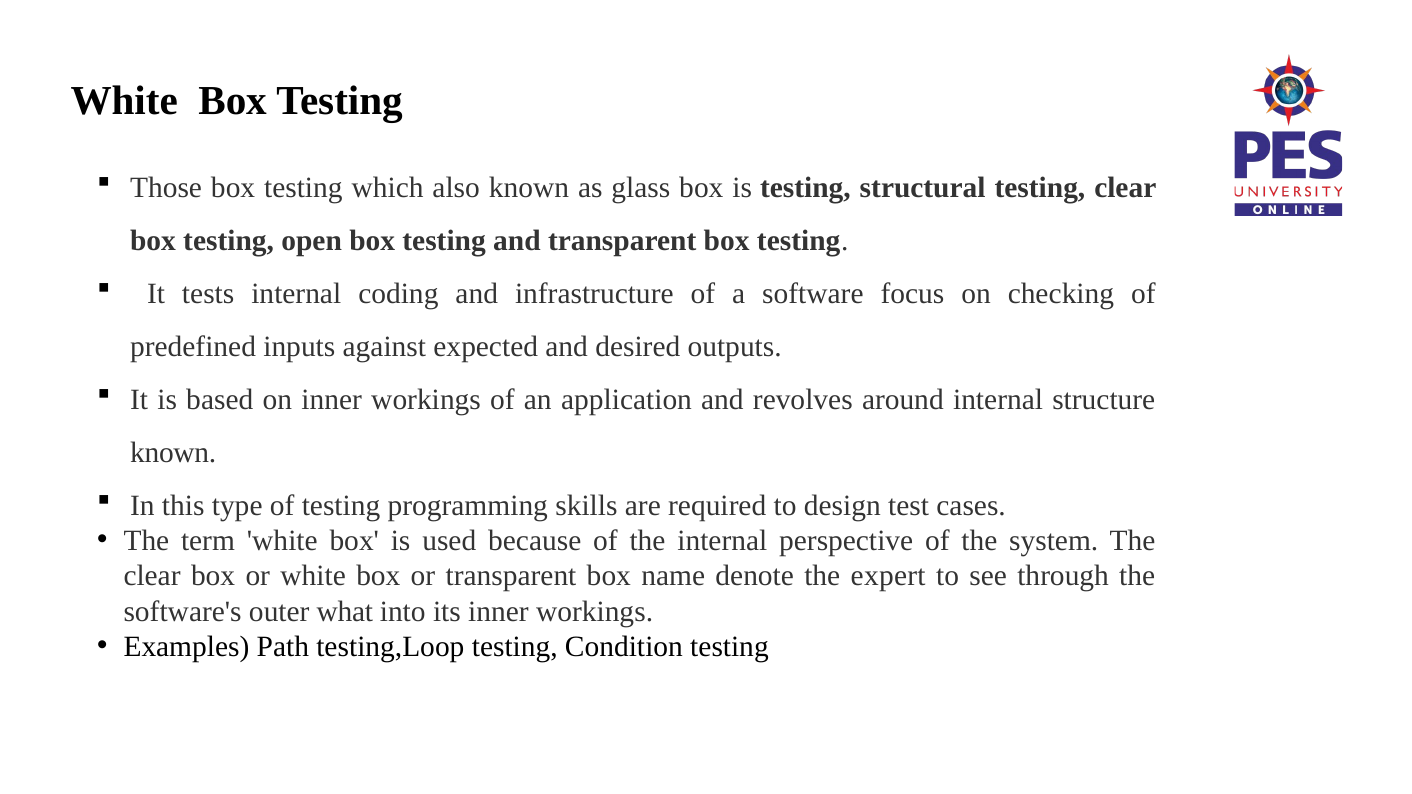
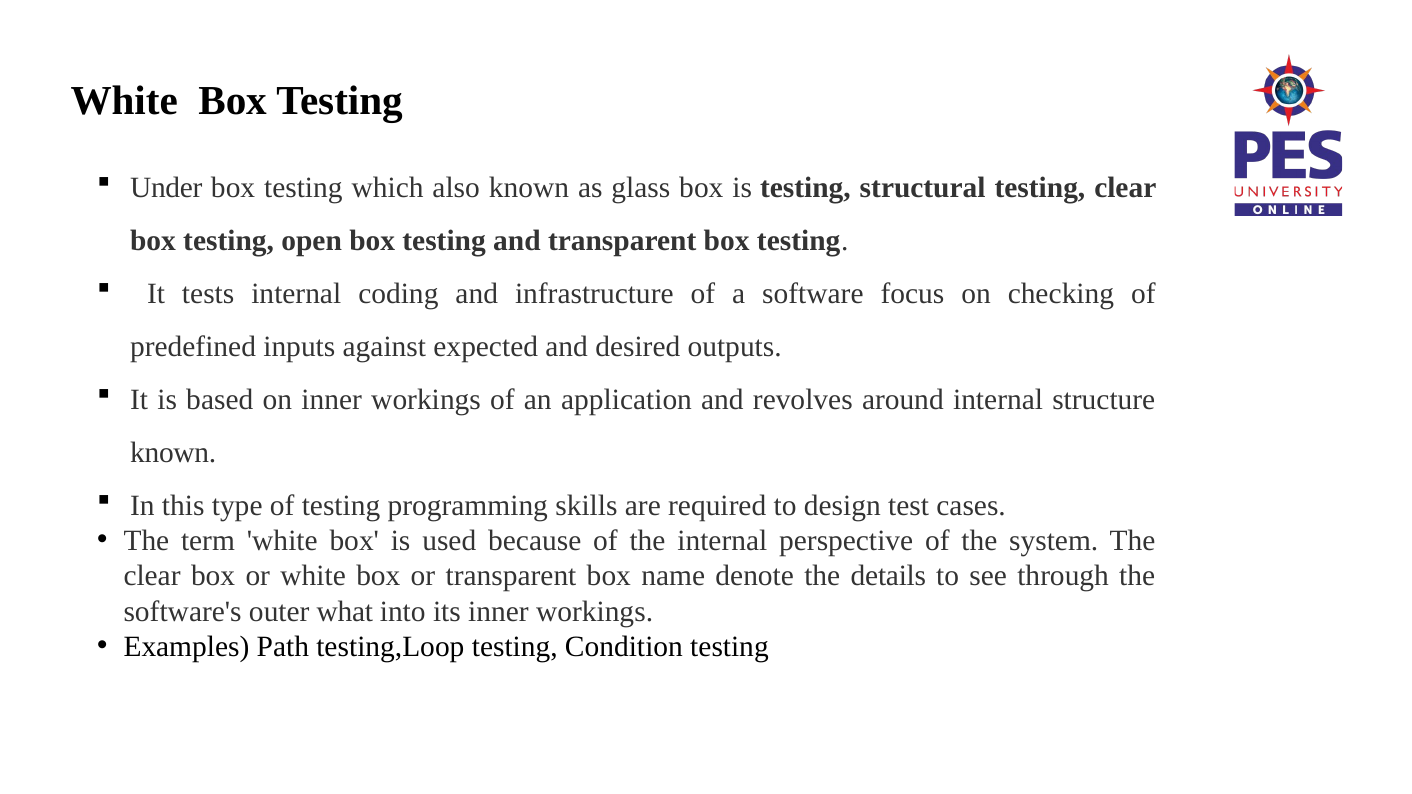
Those: Those -> Under (166, 188)
expert: expert -> details (888, 576)
